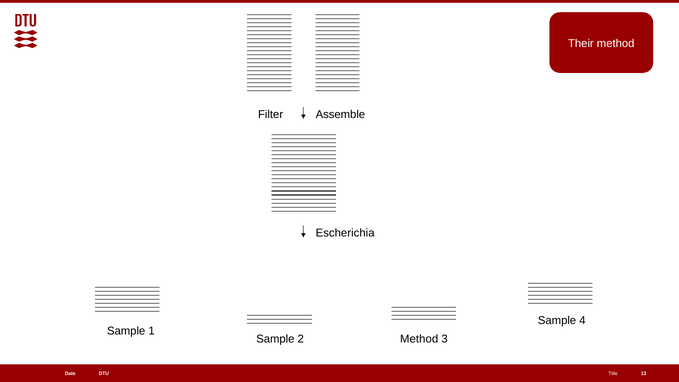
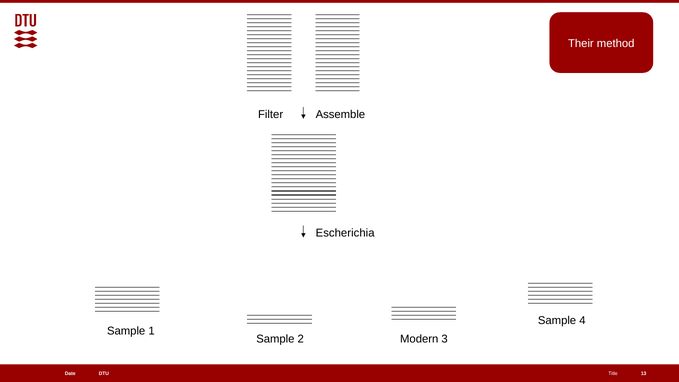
2 Method: Method -> Modern (419, 339)
